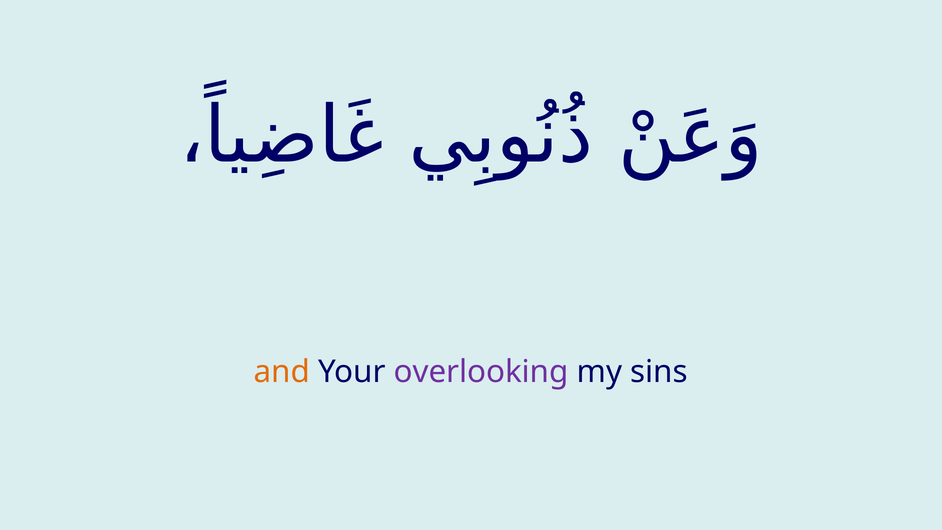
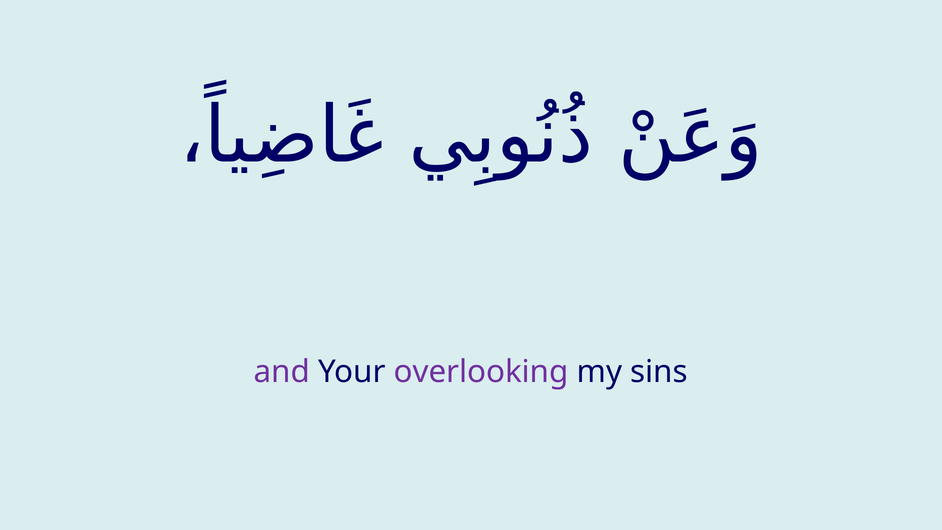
and colour: orange -> purple (282, 372)
